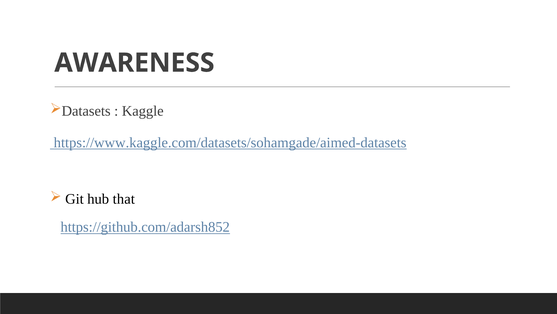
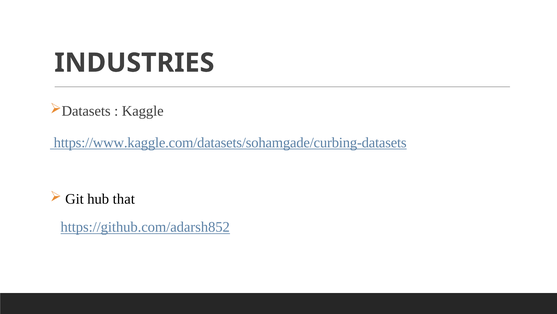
AWARENESS: AWARENESS -> INDUSTRIES (134, 63)
https://www.kaggle.com/datasets/sohamgade/aimed-datasets: https://www.kaggle.com/datasets/sohamgade/aimed-datasets -> https://www.kaggle.com/datasets/sohamgade/curbing-datasets (230, 142)
